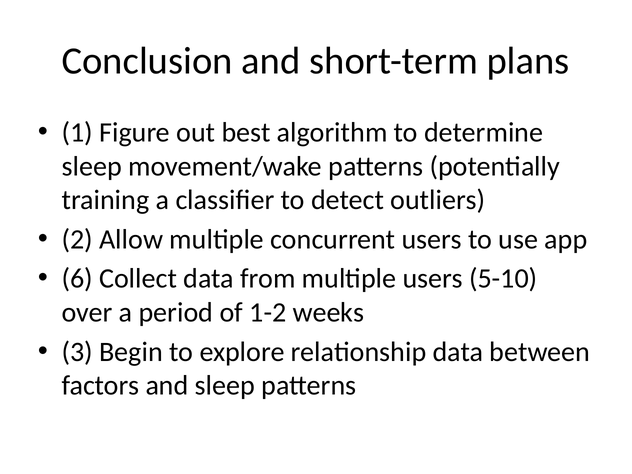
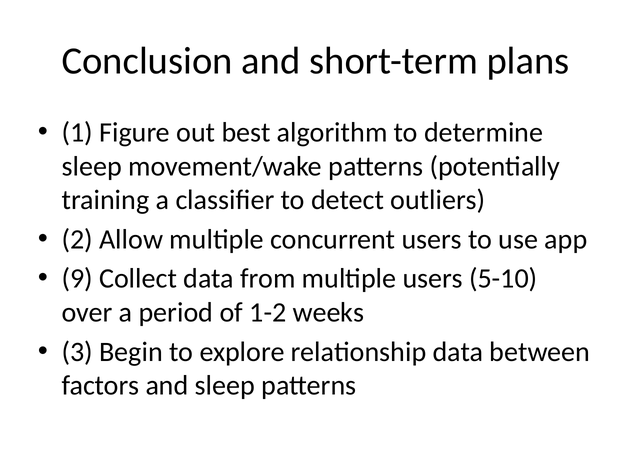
6: 6 -> 9 (77, 279)
